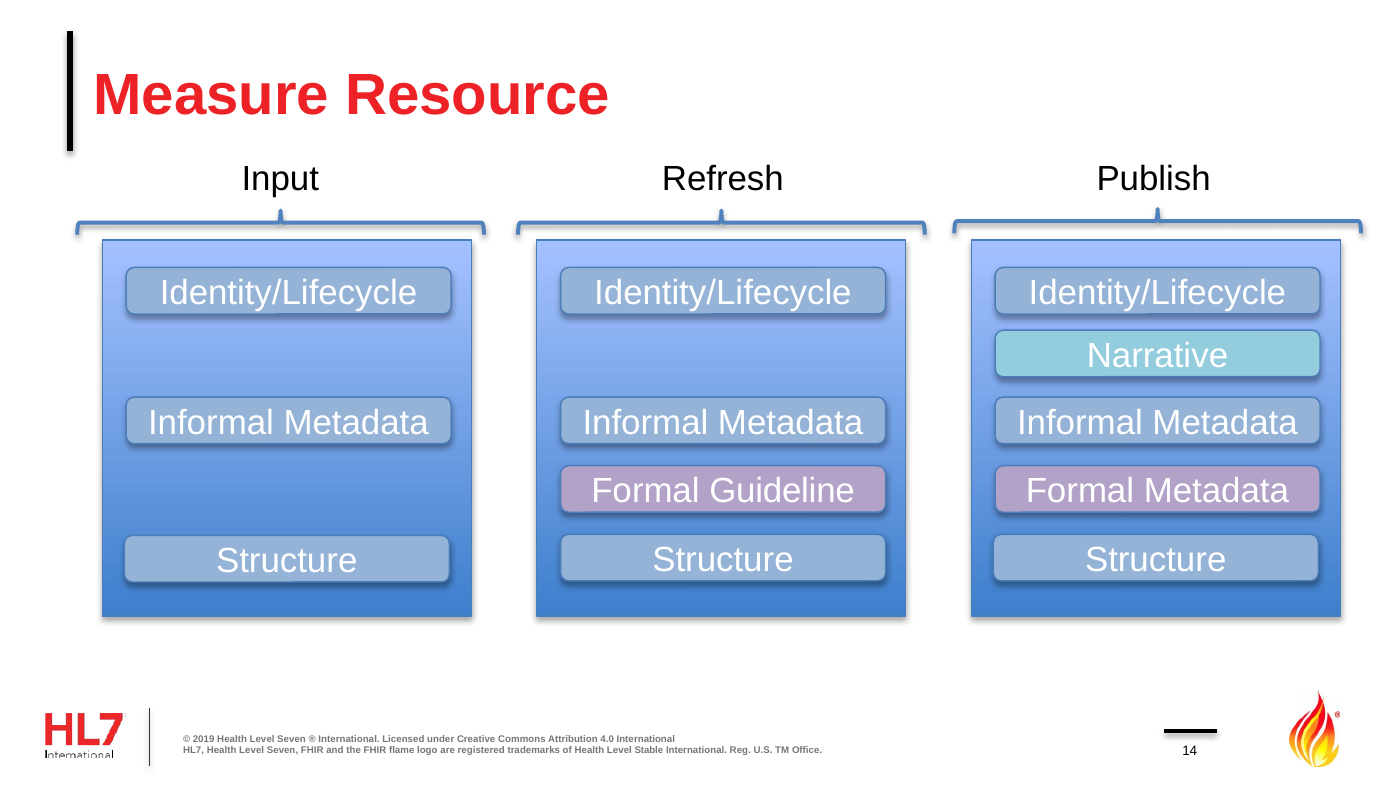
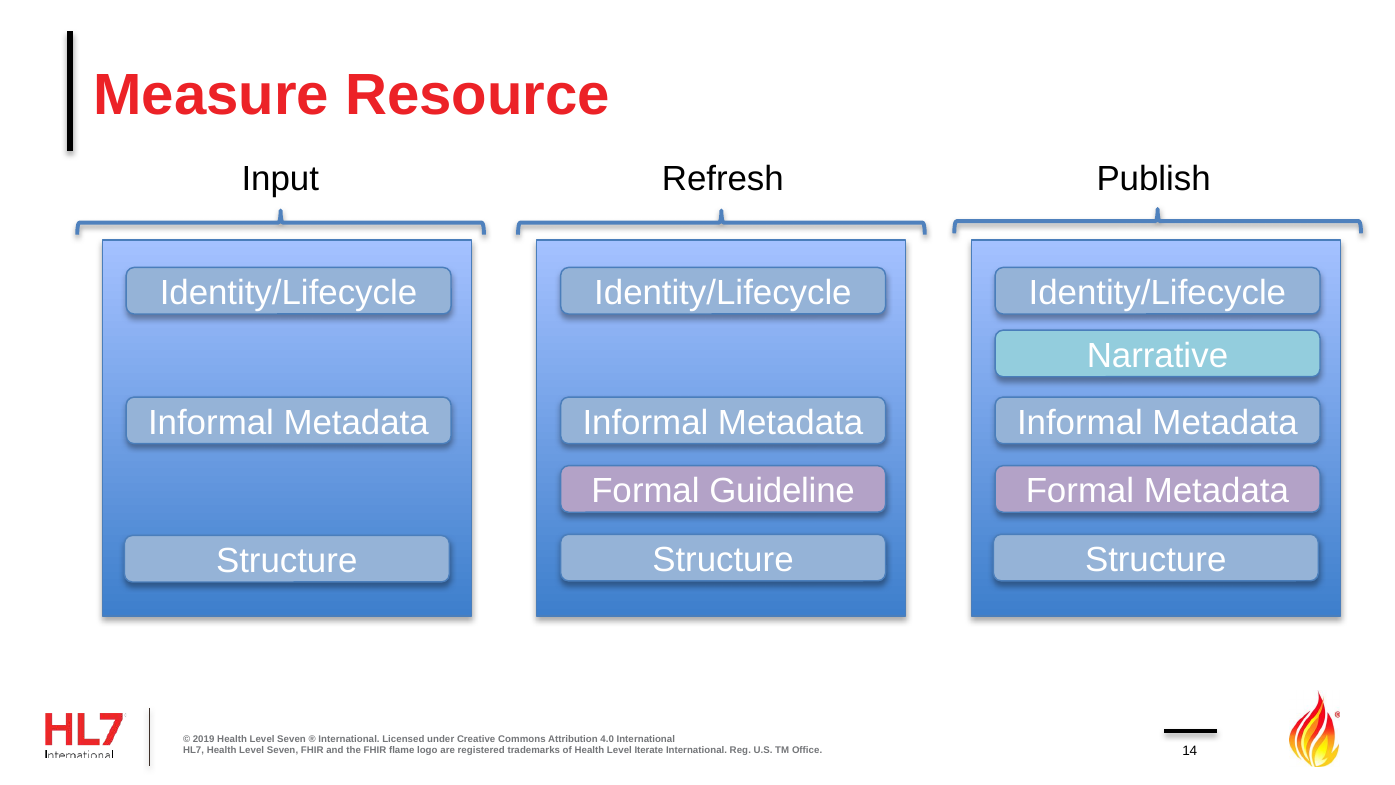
Stable: Stable -> Iterate (649, 750)
